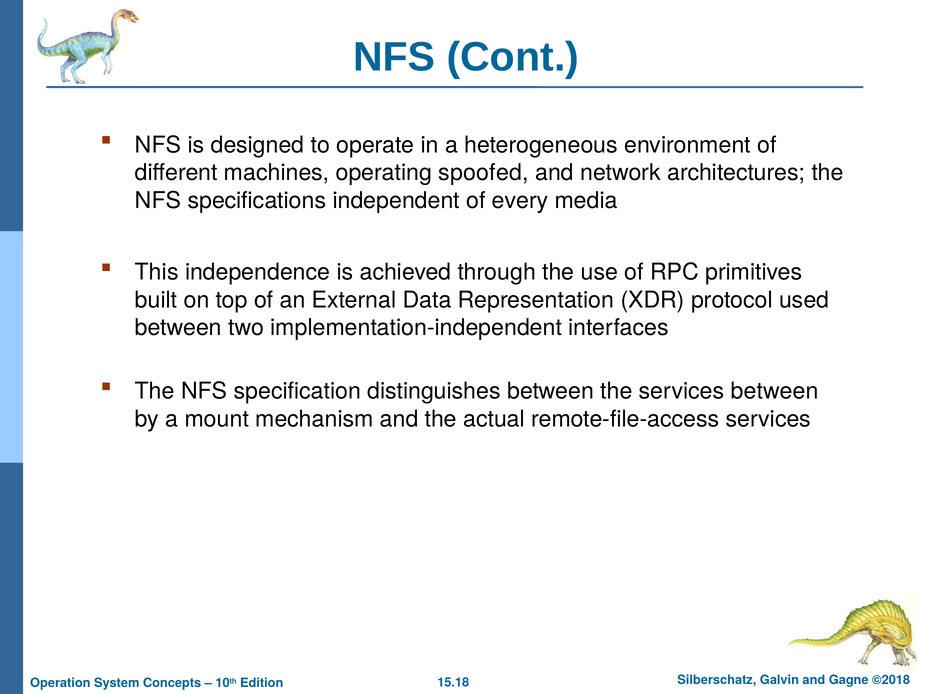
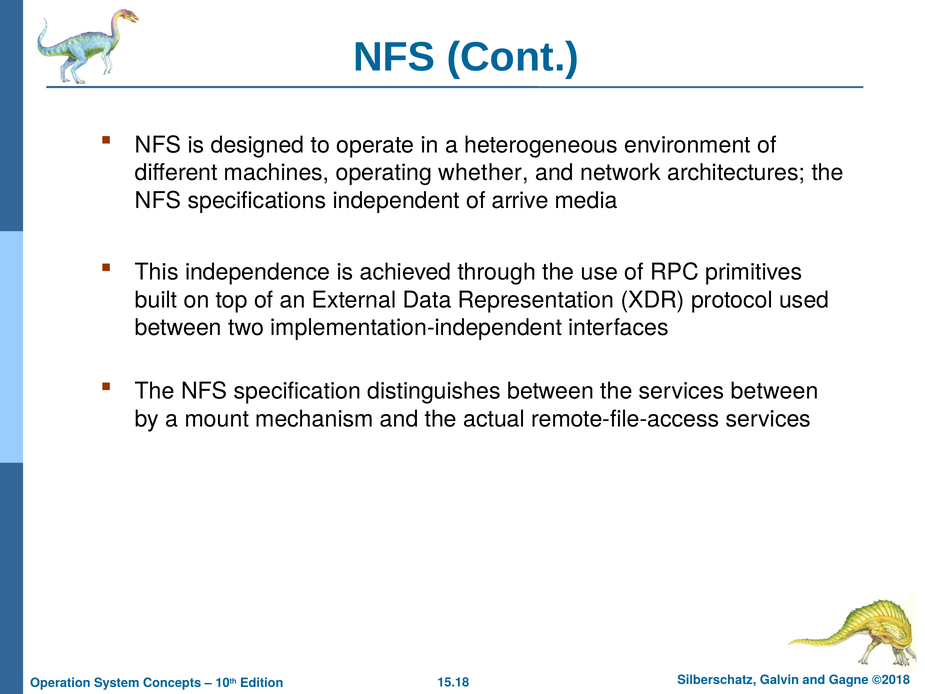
spoofed: spoofed -> whether (483, 173)
every: every -> arrive (520, 200)
